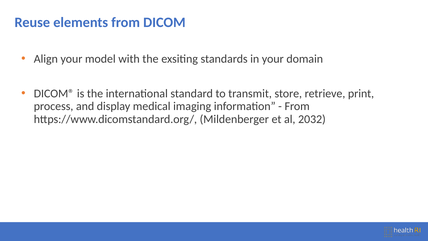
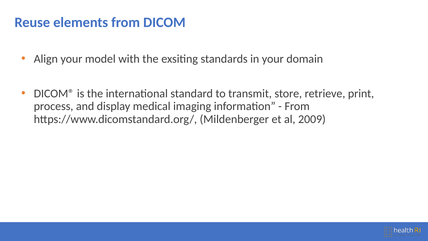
2032: 2032 -> 2009 (312, 119)
